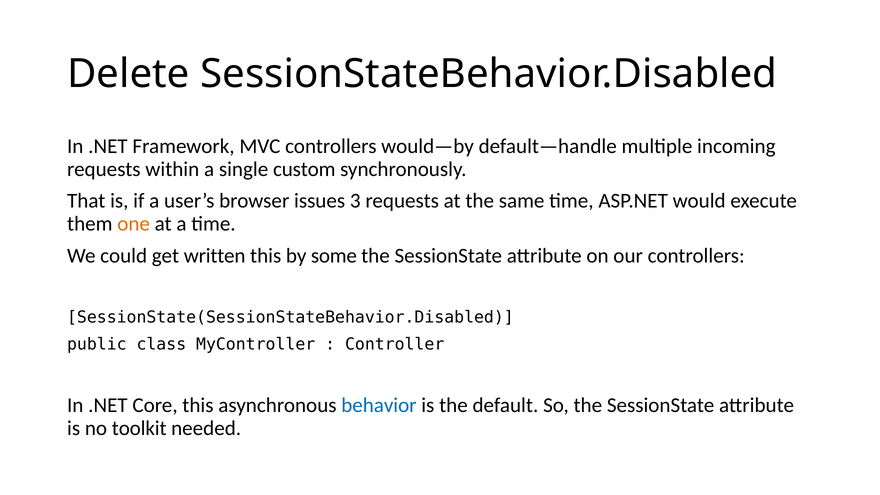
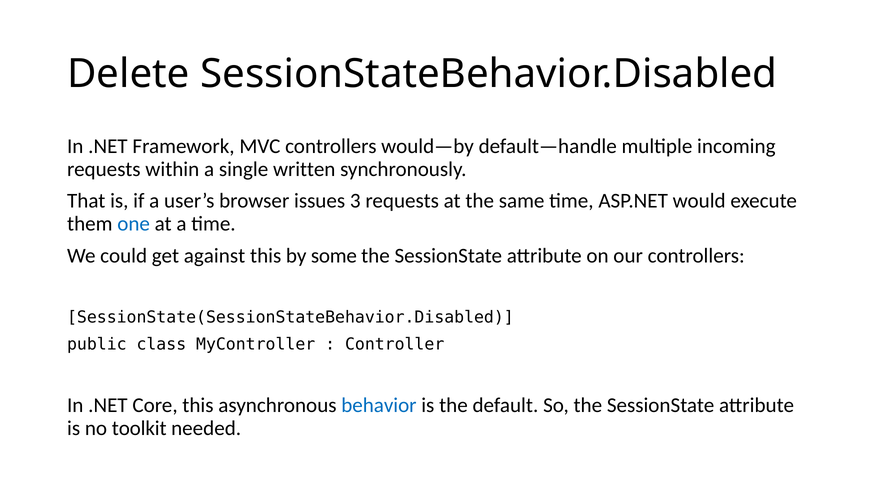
custom: custom -> written (304, 169)
one colour: orange -> blue (134, 224)
written: written -> against (215, 256)
